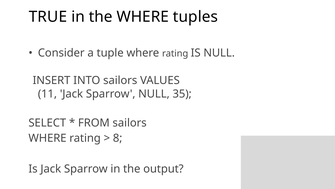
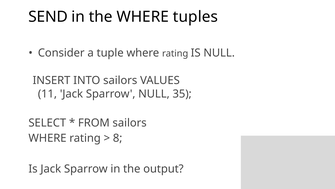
TRUE: TRUE -> SEND (48, 17)
